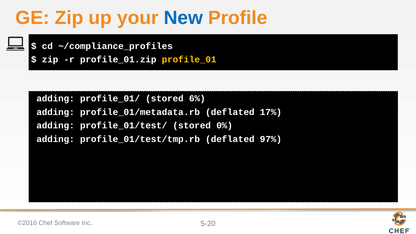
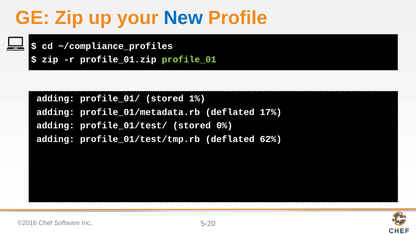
profile_01 colour: yellow -> light green (189, 60)
6%: 6% -> 1% (197, 99)
97%: 97% -> 62% (271, 139)
